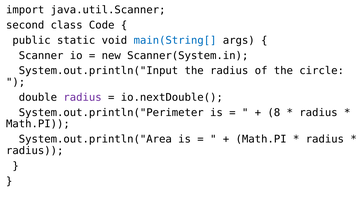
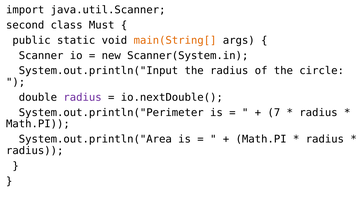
Code: Code -> Must (102, 25)
main(String[ colour: blue -> orange (175, 40)
8: 8 -> 7 (274, 113)
